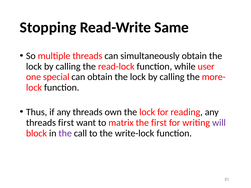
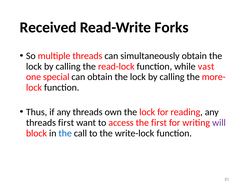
Stopping: Stopping -> Received (48, 28)
Same: Same -> Forks (172, 28)
user: user -> vast (206, 66)
matrix: matrix -> access (121, 123)
the colour: purple -> blue (65, 133)
